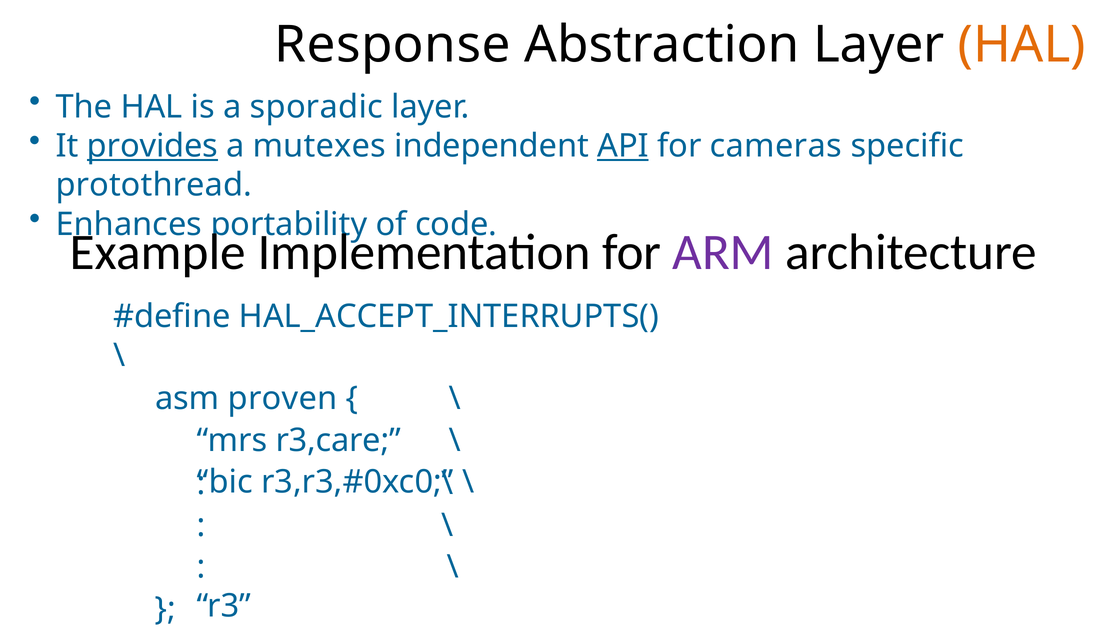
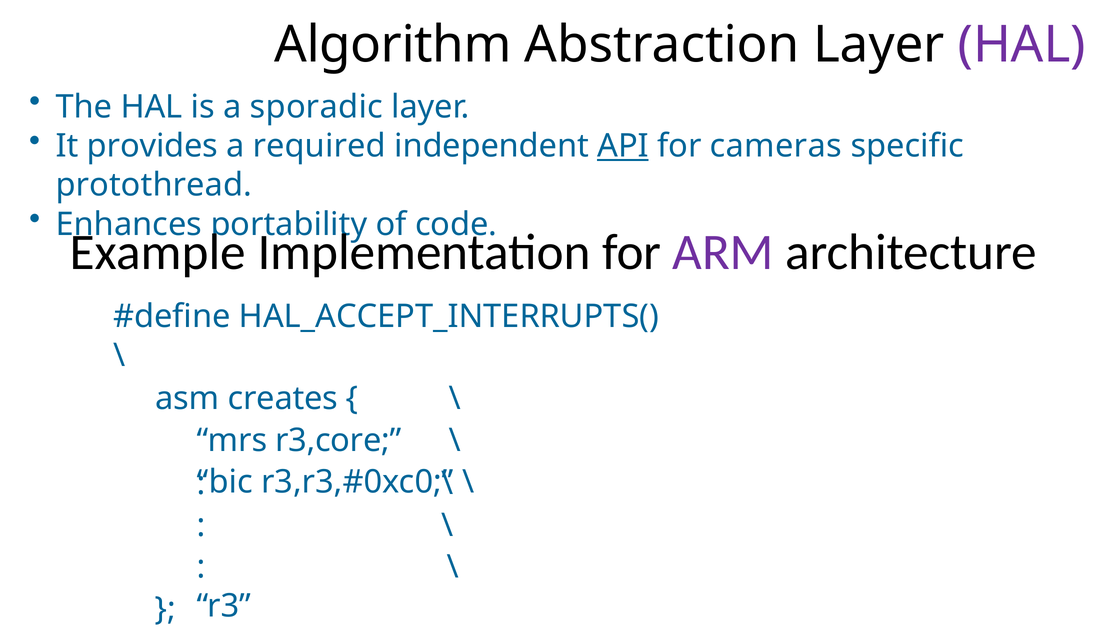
Response: Response -> Algorithm (393, 45)
HAL colour: orange -> purple (1022, 45)
provides underline: present -> none (152, 146)
mutexes: mutexes -> required (319, 146)
proven: proven -> creates (283, 399)
r3,care: r3,care -> r3,core (338, 441)
